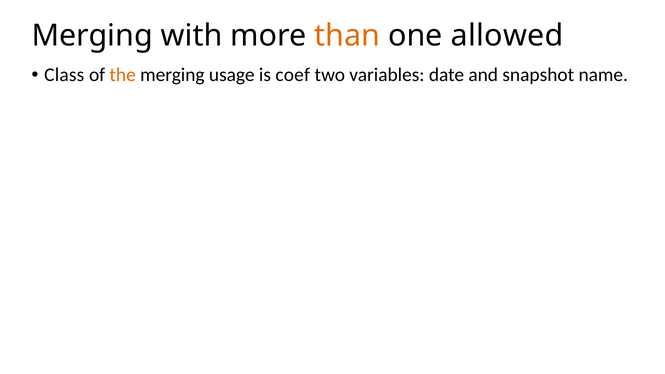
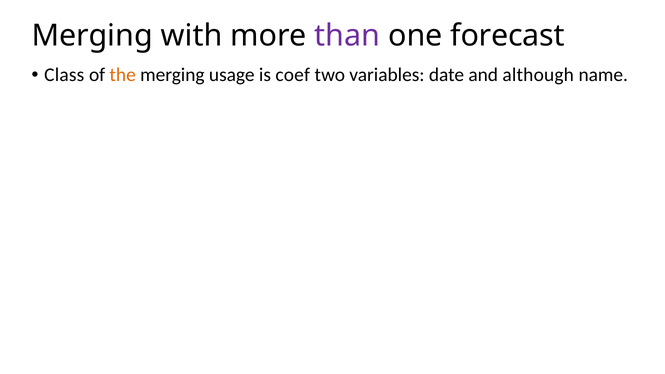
than colour: orange -> purple (347, 36)
allowed: allowed -> forecast (508, 36)
snapshot: snapshot -> although (538, 75)
